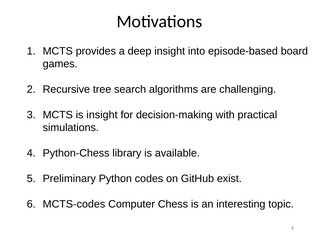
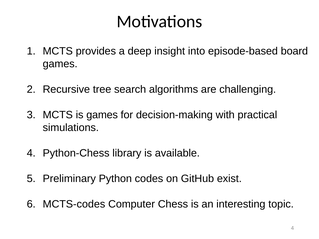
is insight: insight -> games (102, 115)
